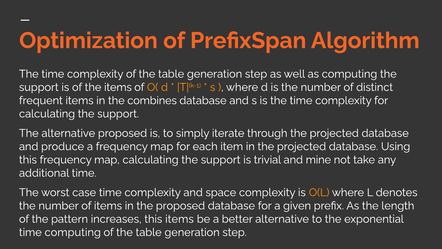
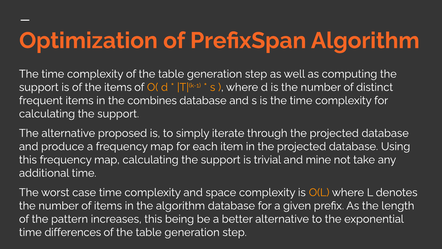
the proposed: proposed -> algorithm (180, 205)
this items: items -> being (180, 219)
time computing: computing -> differences (73, 232)
